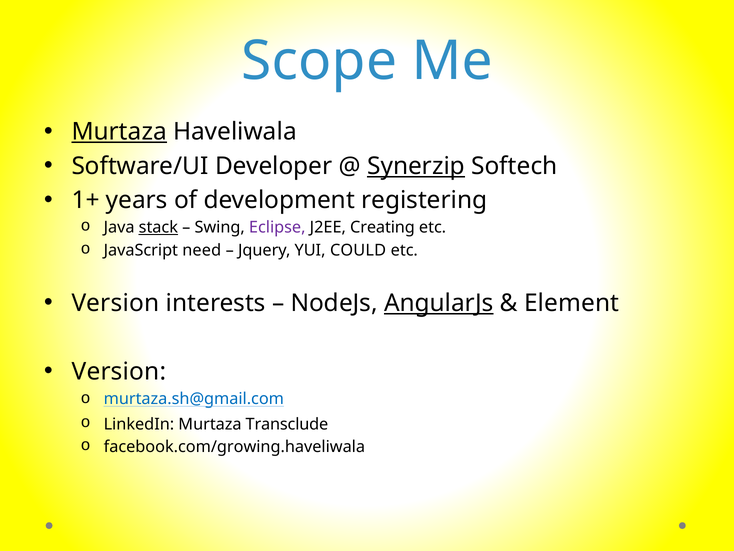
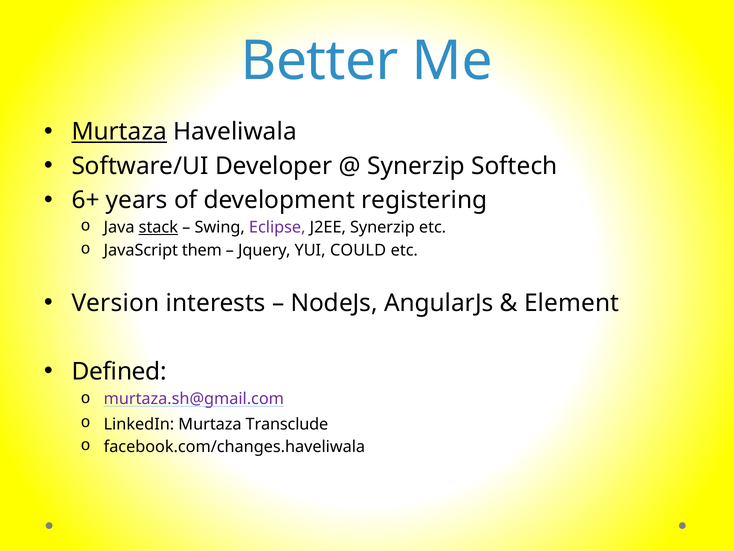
Scope: Scope -> Better (320, 61)
Synerzip underline: present -> none (416, 166)
1+: 1+ -> 6+ (86, 200)
J2EE Creating: Creating -> Synerzip (382, 227)
need: need -> them (202, 250)
AngularJs underline: present -> none (439, 303)
Version: Version -> Defined (119, 371)
murtaza.sh@gmail.com colour: blue -> purple (194, 398)
facebook.com/growing.haveliwala: facebook.com/growing.haveliwala -> facebook.com/changes.haveliwala (234, 447)
